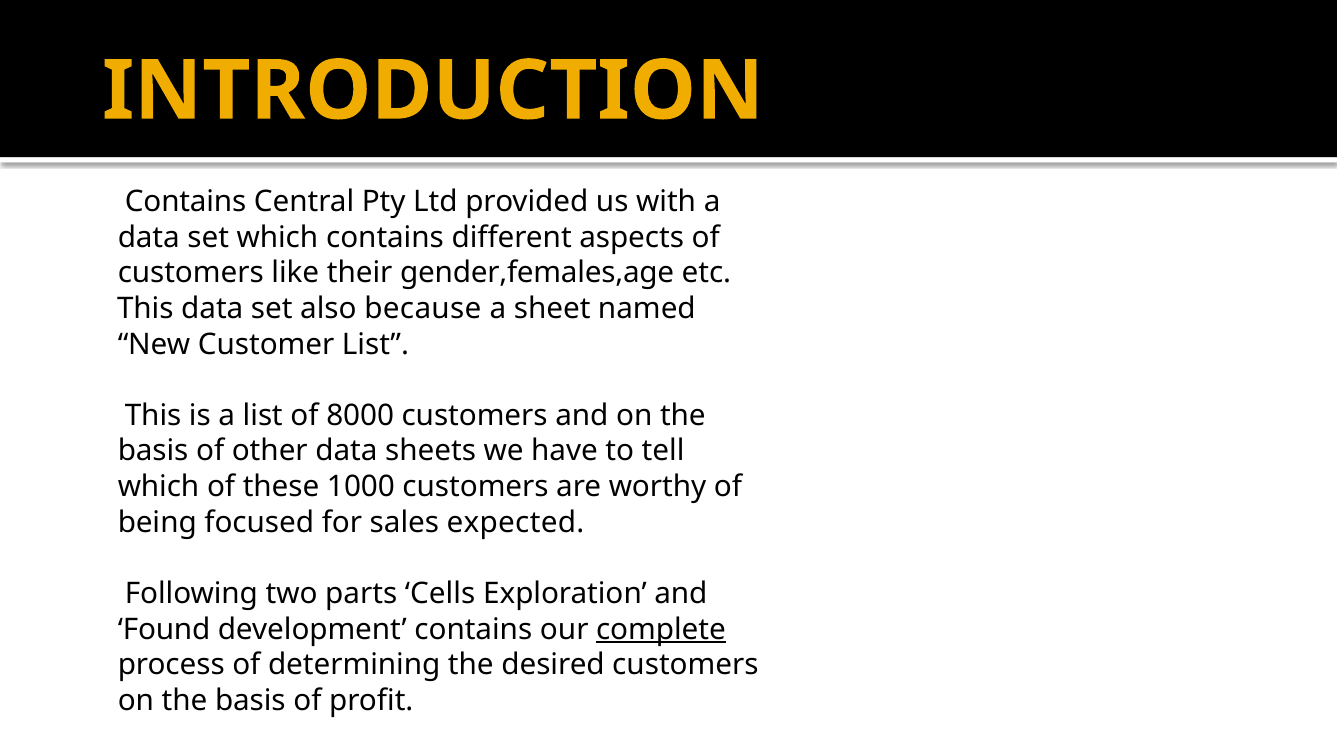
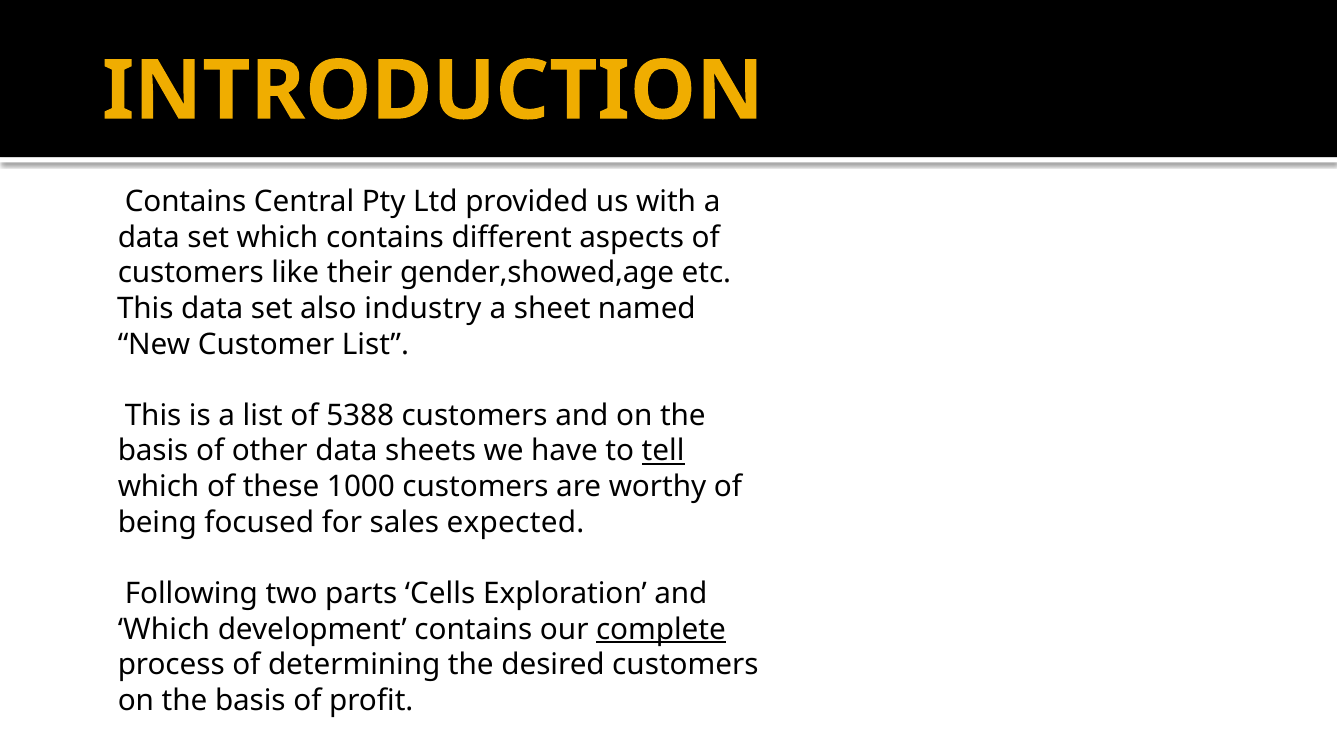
gender,females,age: gender,females,age -> gender,showed,age (537, 273)
because: because -> industry (423, 309)
8000: 8000 -> 5388 (360, 416)
tell underline: none -> present (663, 451)
Found: Found -> Which (164, 629)
